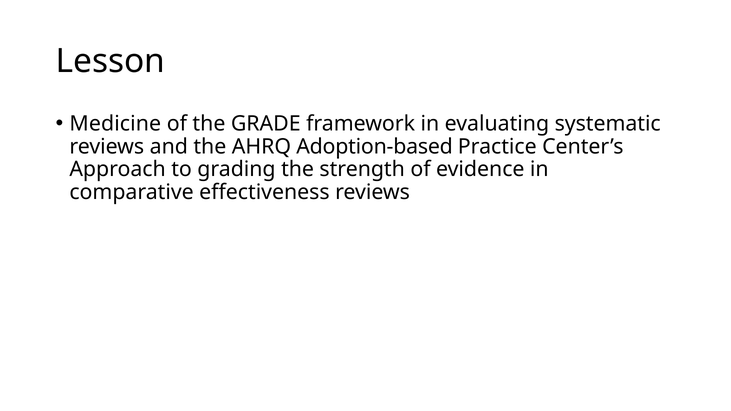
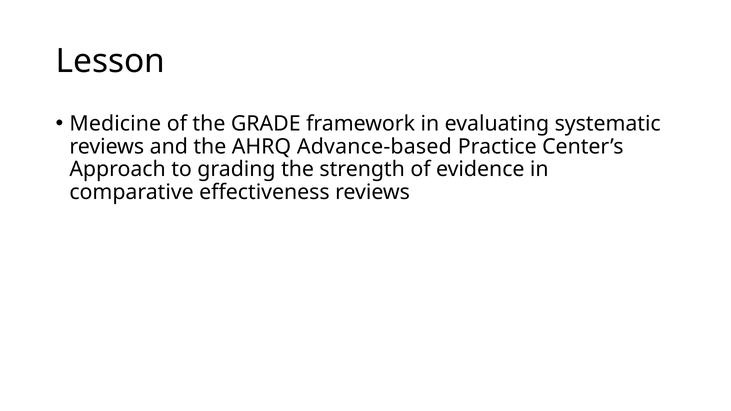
Adoption-based: Adoption-based -> Advance-based (374, 147)
